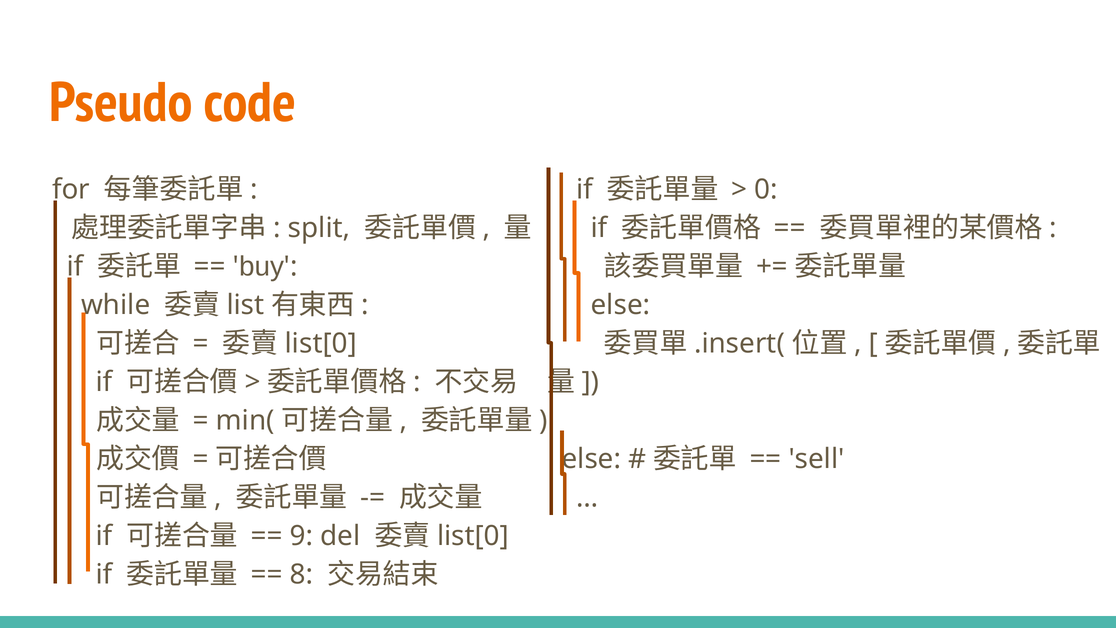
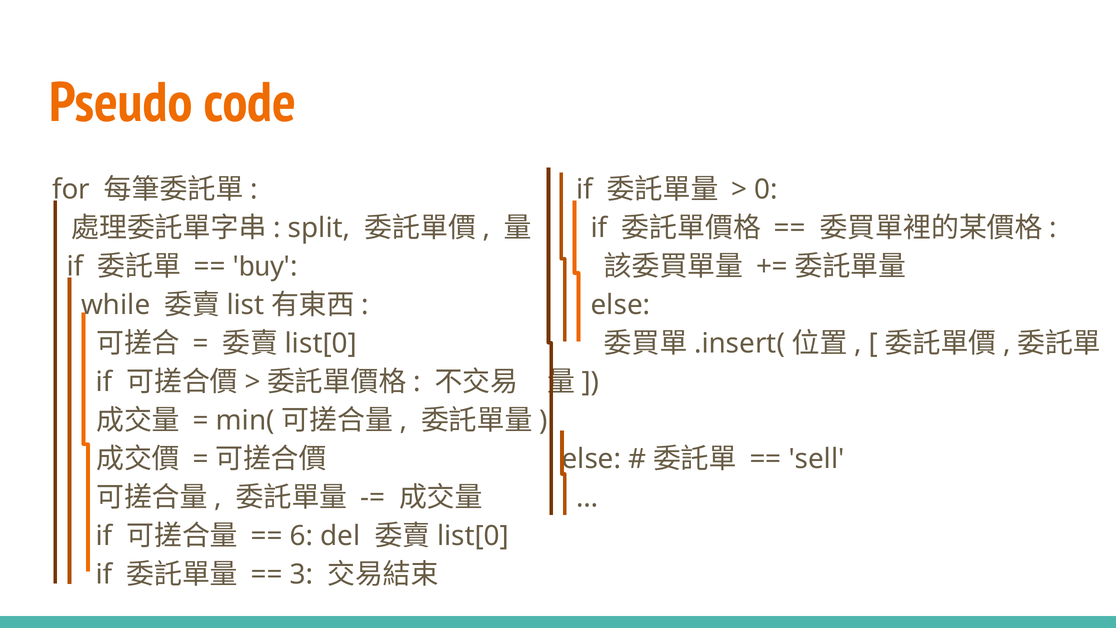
9: 9 -> 6 (301, 536)
8: 8 -> 3 (301, 574)
